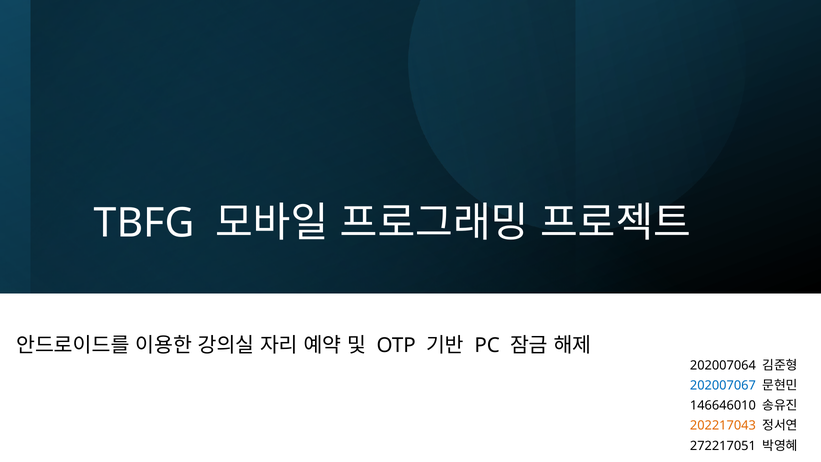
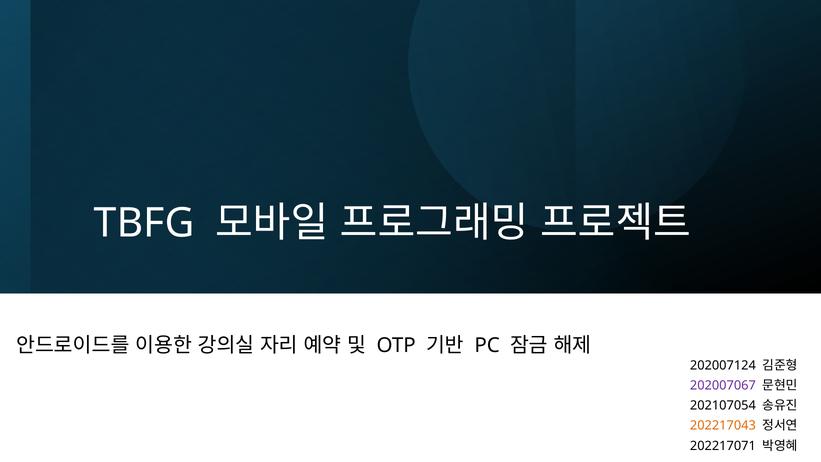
202007064: 202007064 -> 202007124 (723, 365)
202007067 colour: blue -> purple (723, 385)
146646010: 146646010 -> 202107054 (723, 405)
272217051: 272217051 -> 202217071 (723, 446)
